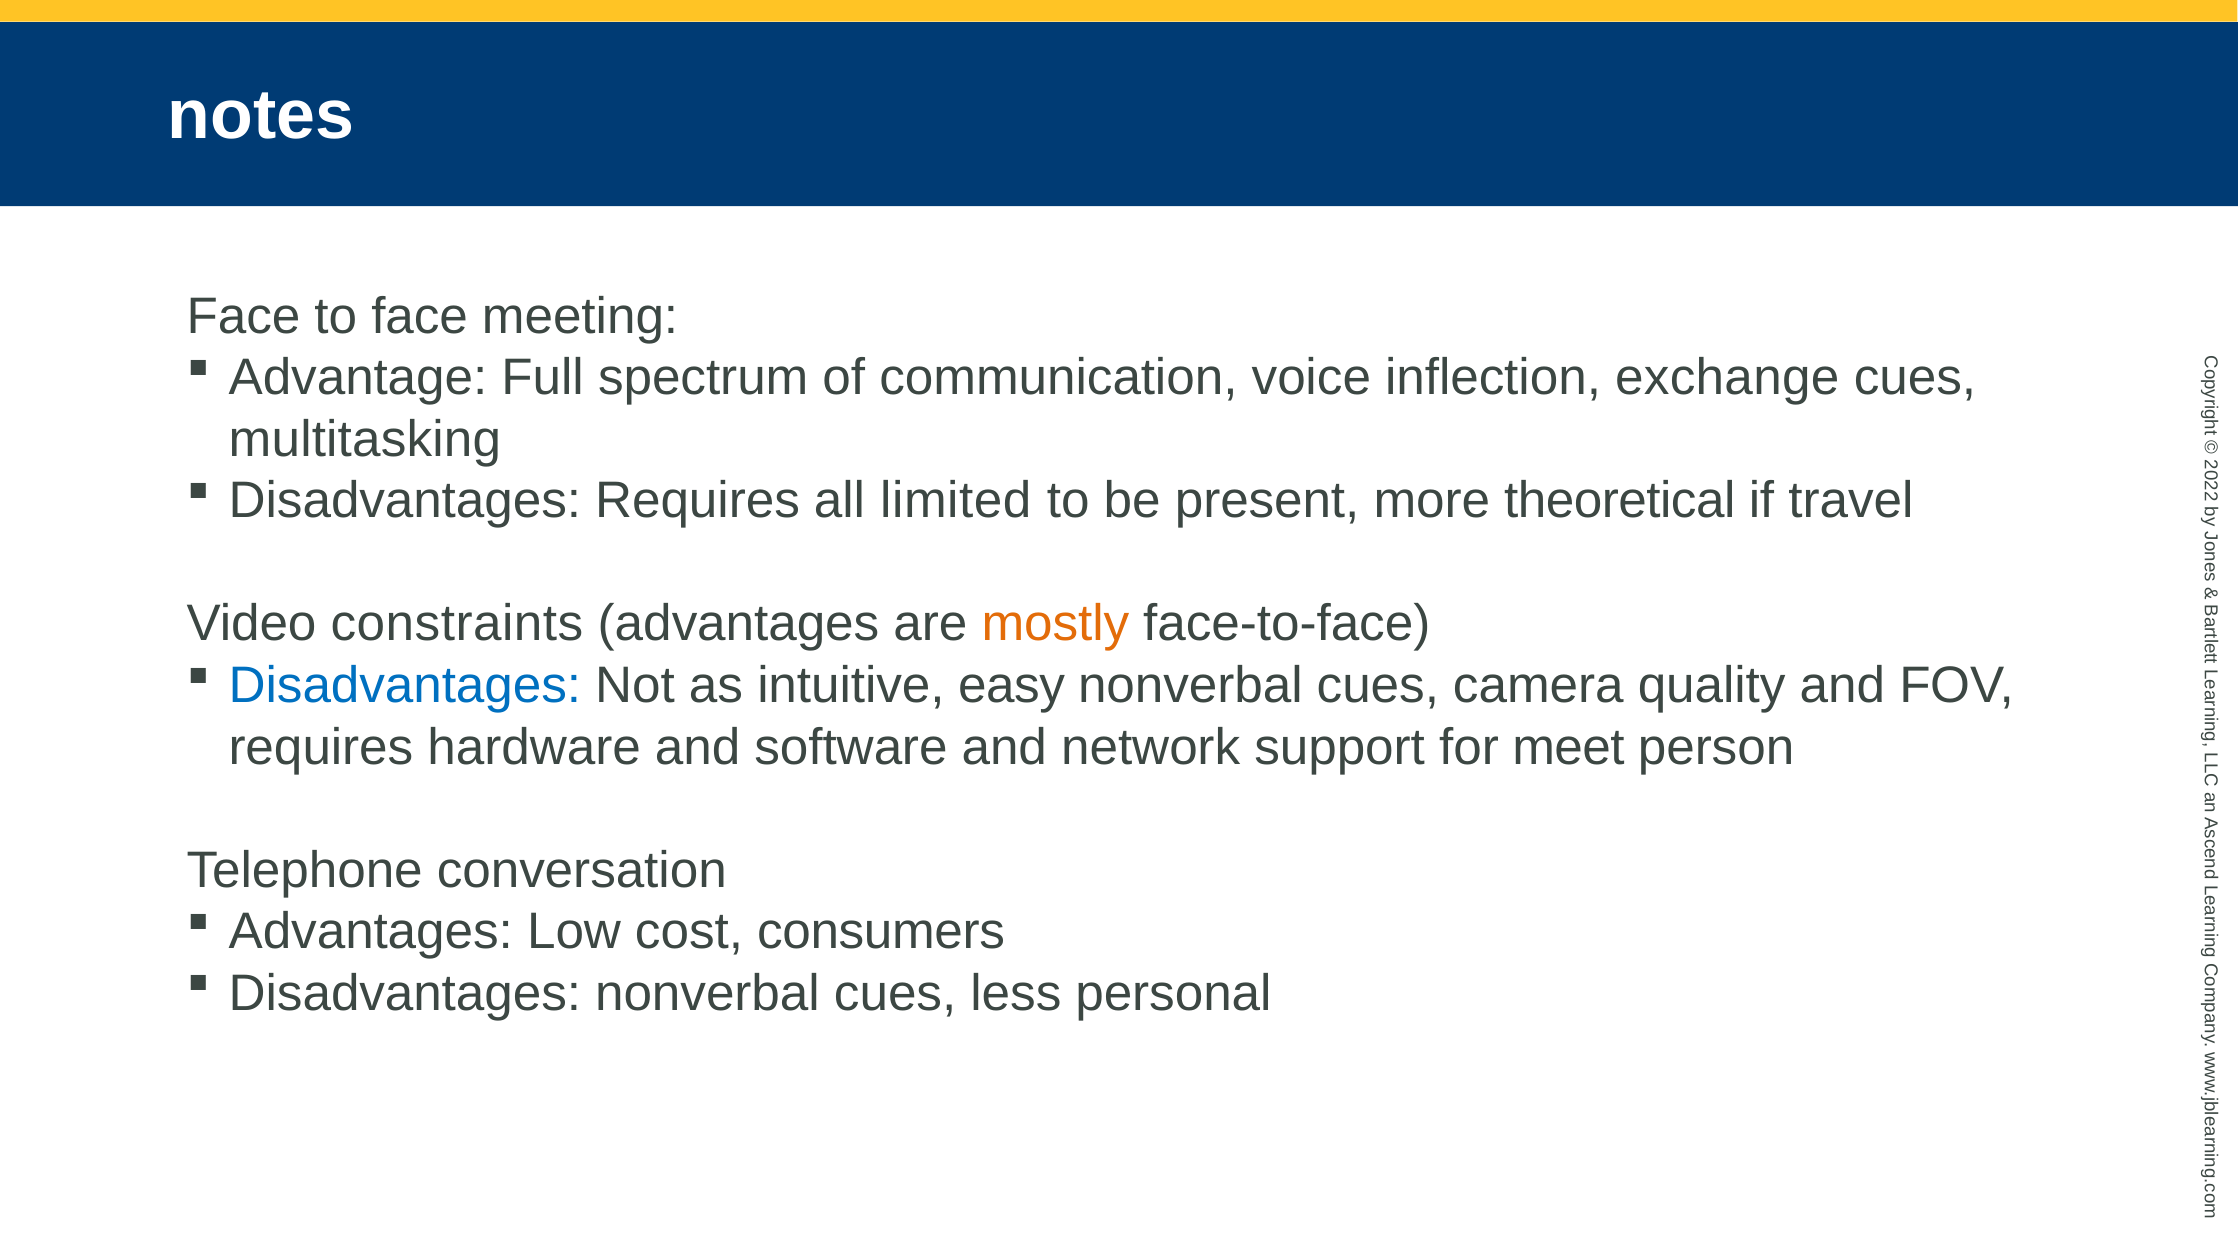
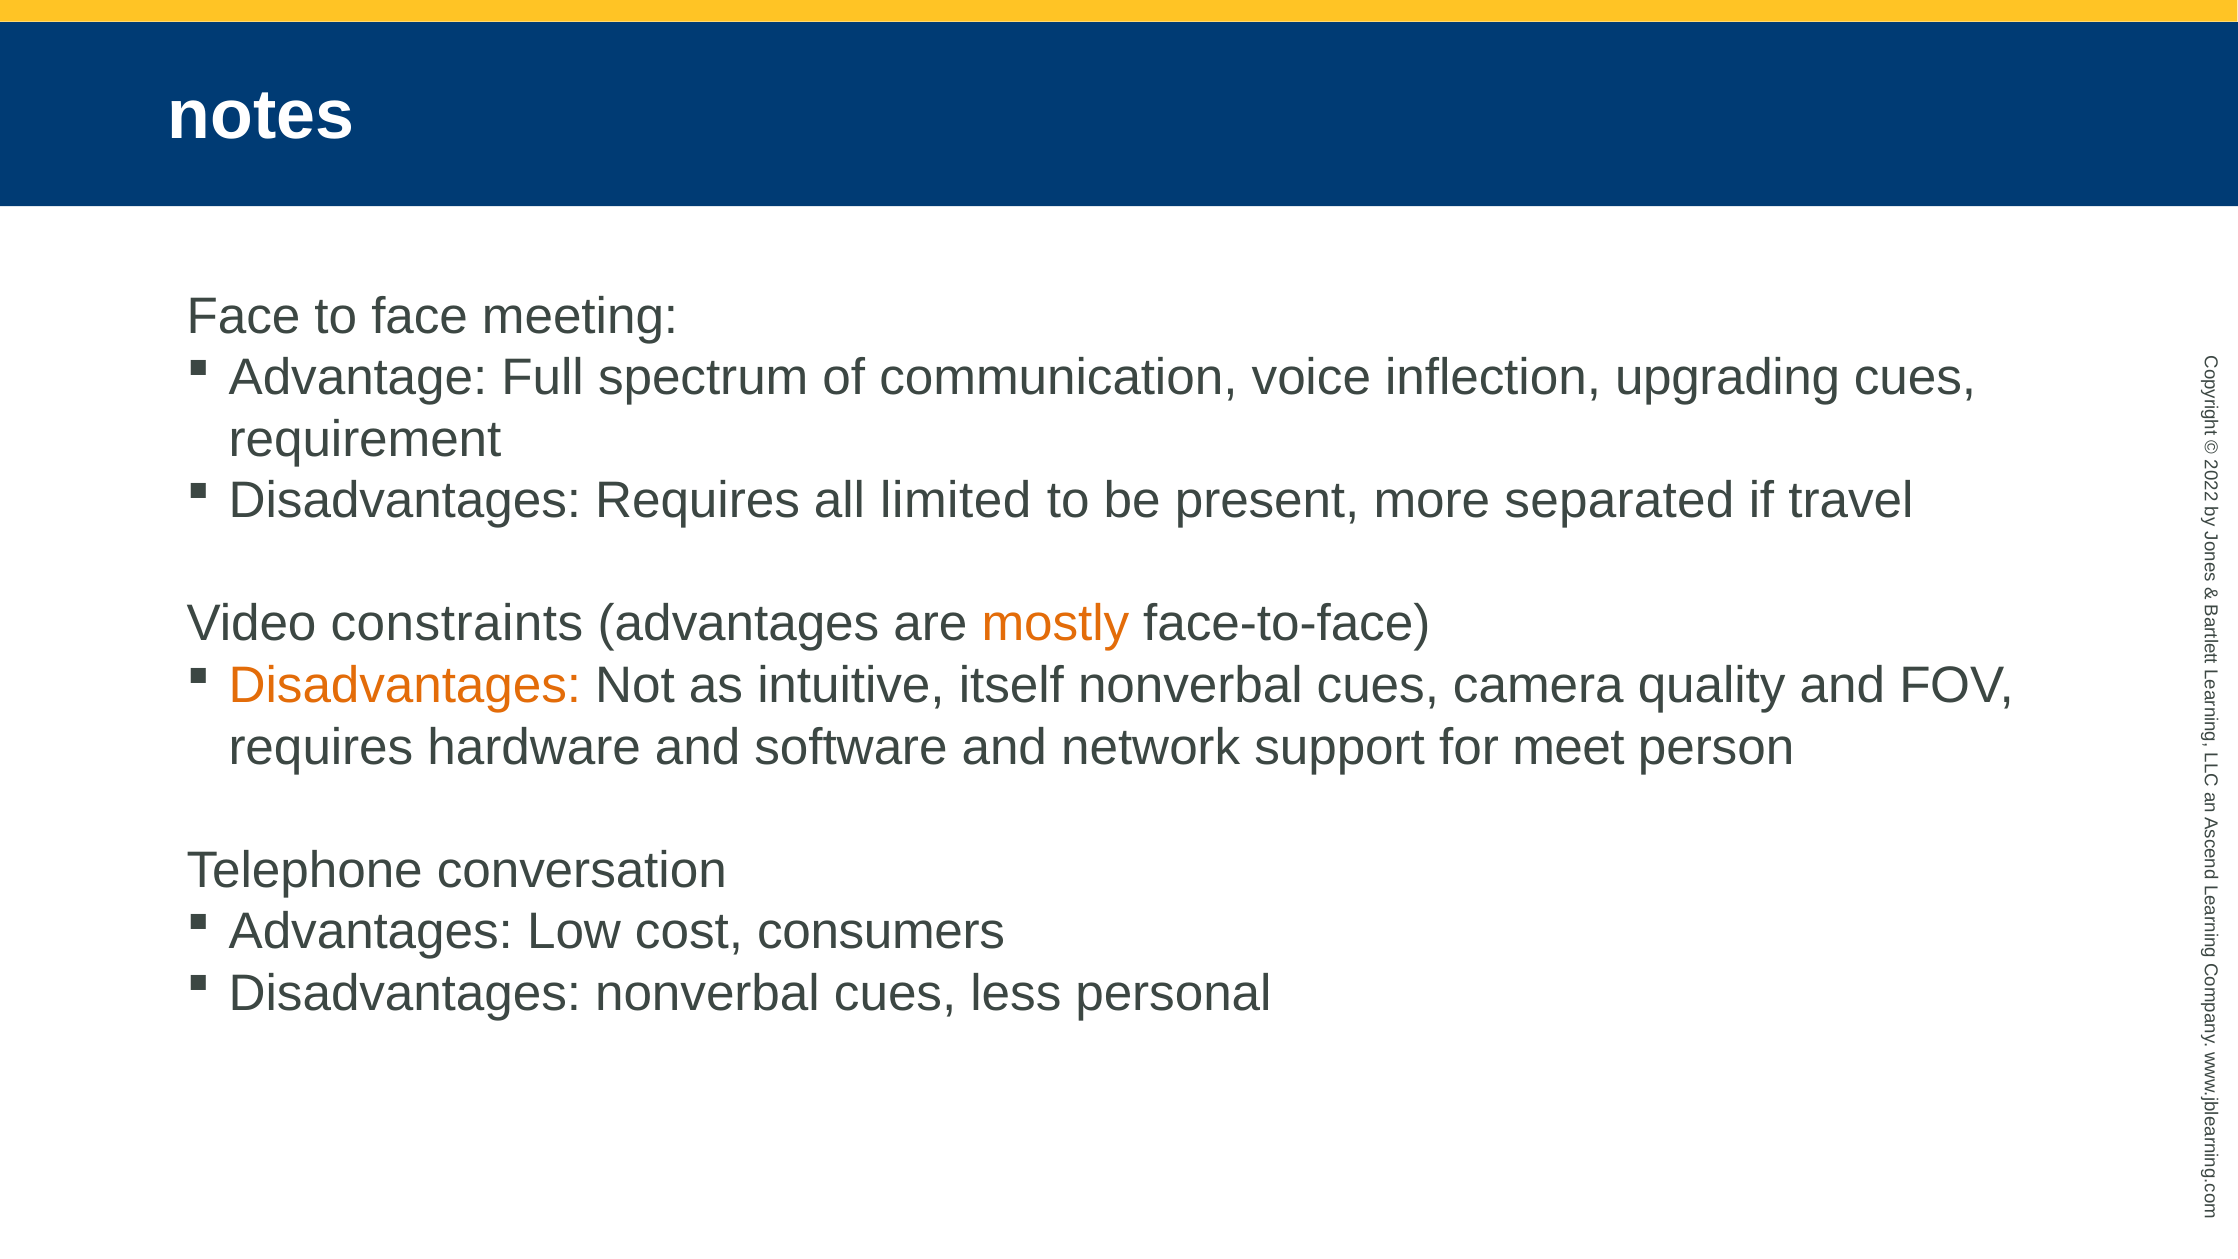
exchange: exchange -> upgrading (1728, 378)
multitasking: multitasking -> requirement (365, 439)
theoretical: theoretical -> separated (1619, 501)
Disadvantages colour: blue -> orange (405, 686)
easy: easy -> itself (1011, 686)
